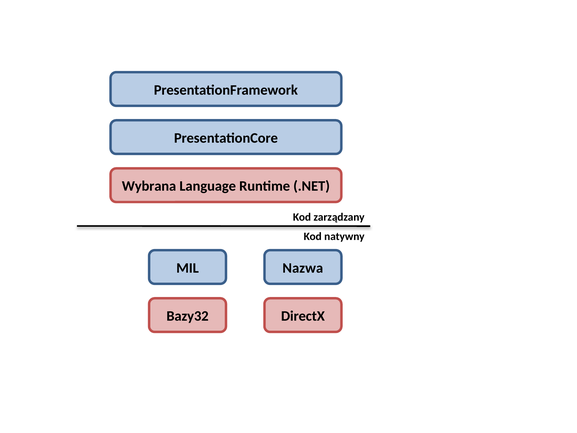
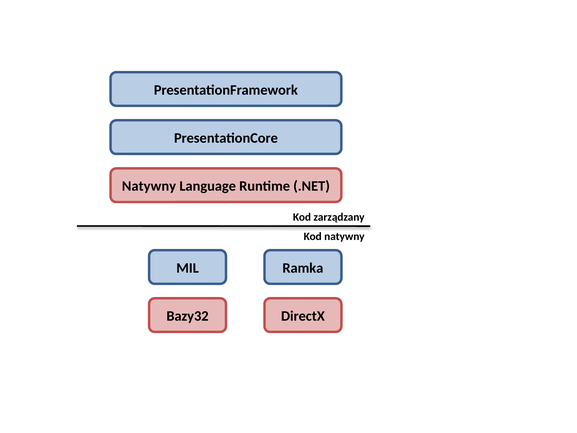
Wybrana: Wybrana -> Natywny (149, 186)
Nazwa: Nazwa -> Ramka (303, 268)
